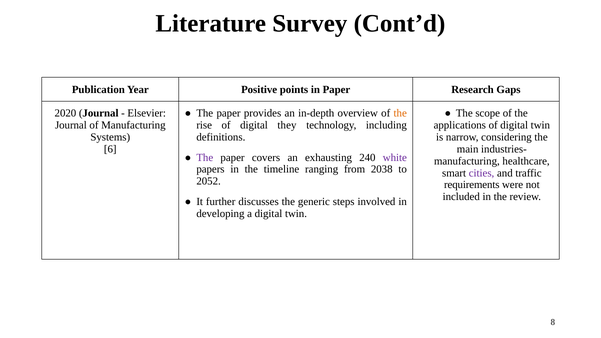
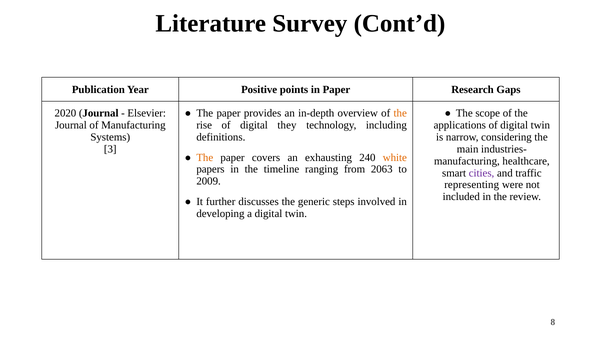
6: 6 -> 3 (110, 149)
The colour: purple -> orange (205, 158)
white colour: purple -> orange (395, 158)
2038: 2038 -> 2063 (382, 169)
2052: 2052 -> 2009 (209, 181)
requirements: requirements -> representing (472, 185)
